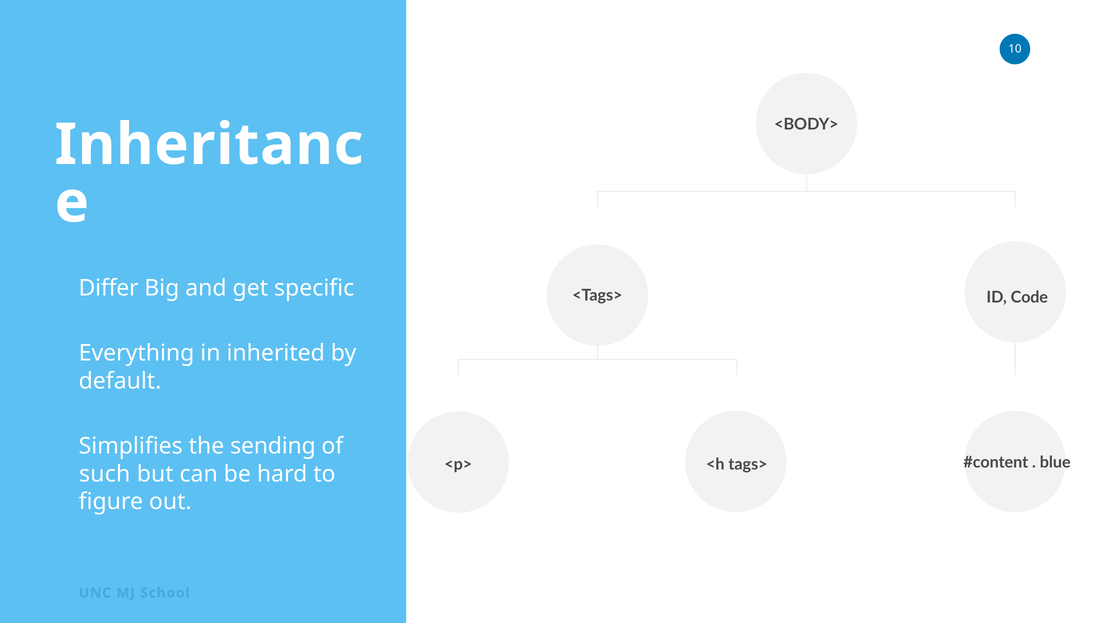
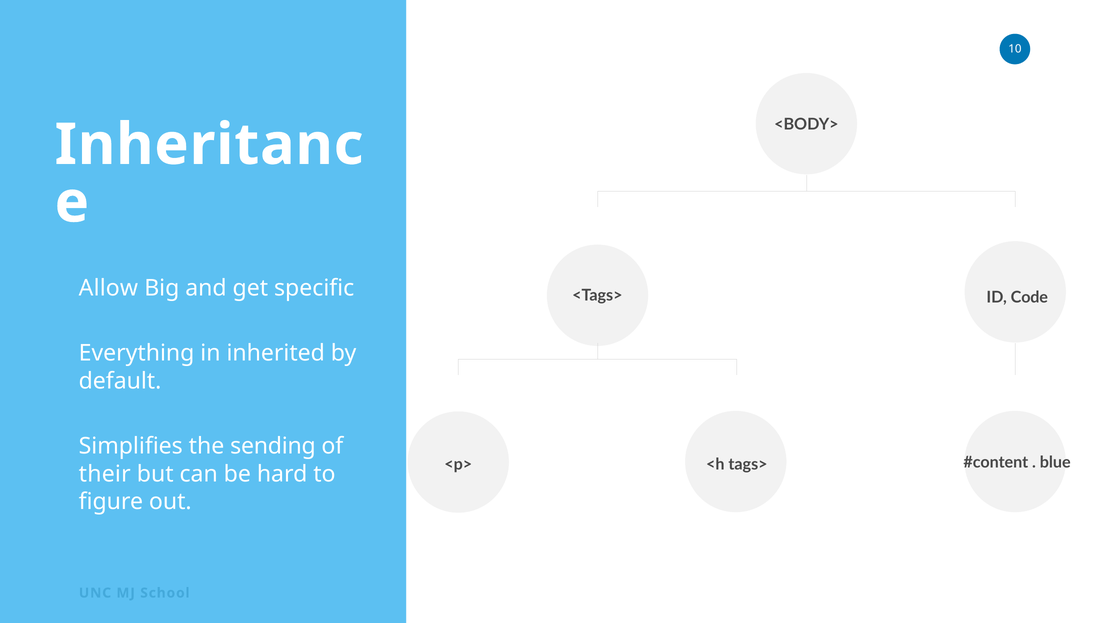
Differ: Differ -> Allow (108, 288)
such: such -> their (105, 474)
